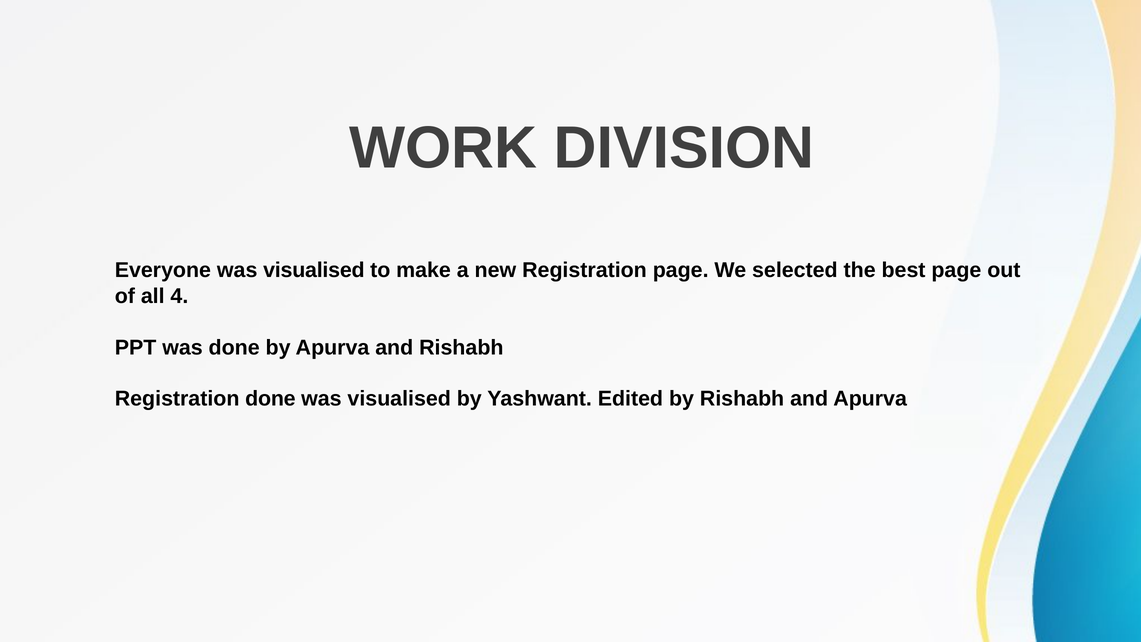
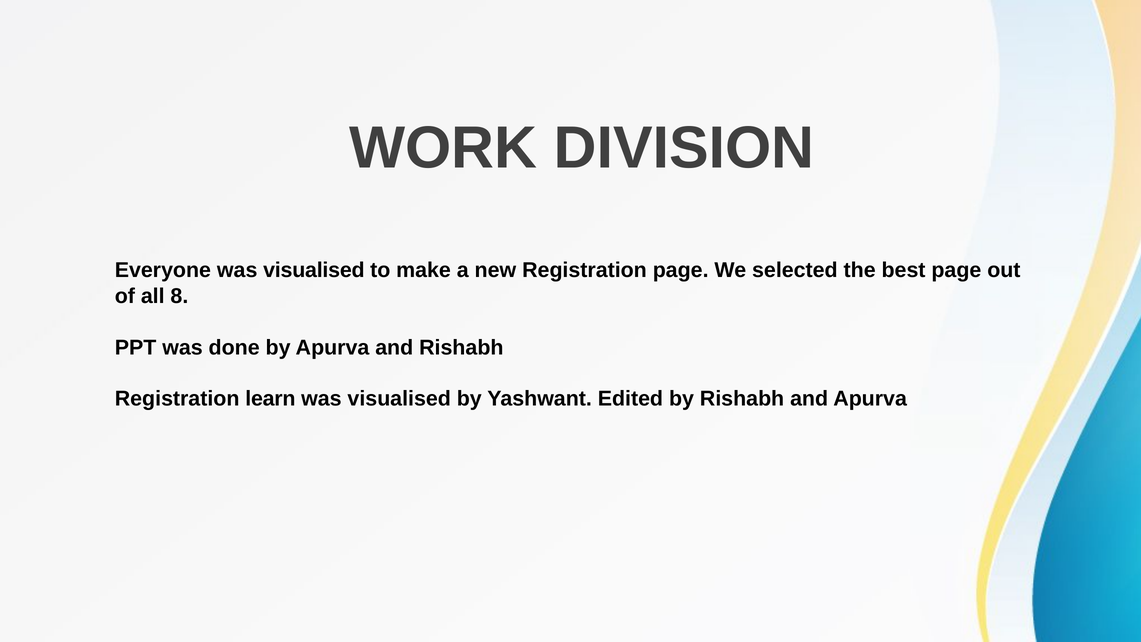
4: 4 -> 8 (179, 296)
Registration done: done -> learn (270, 399)
